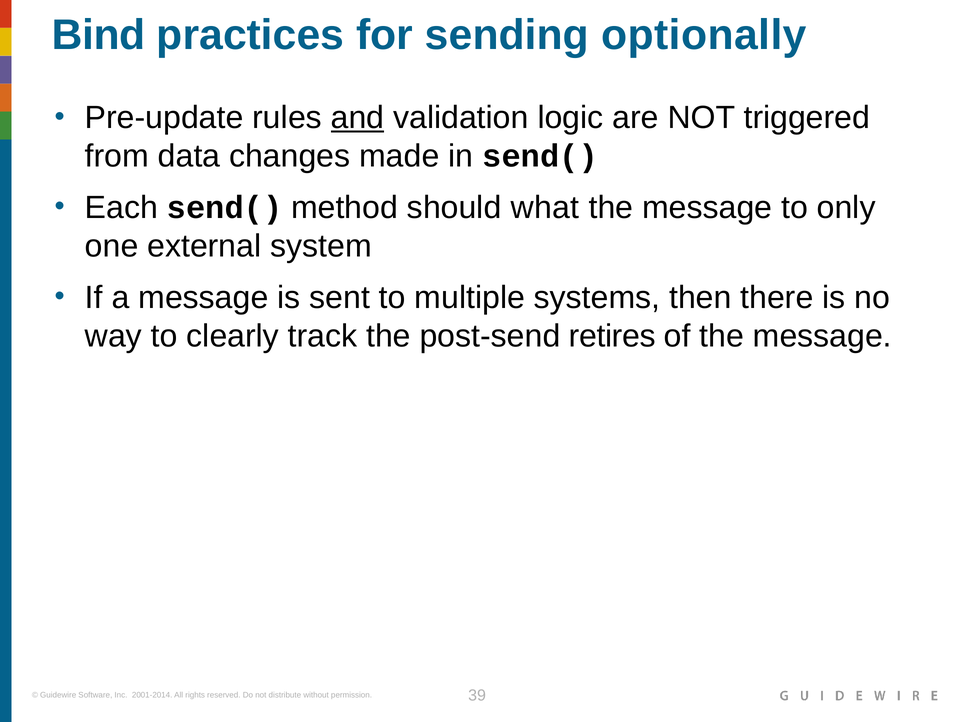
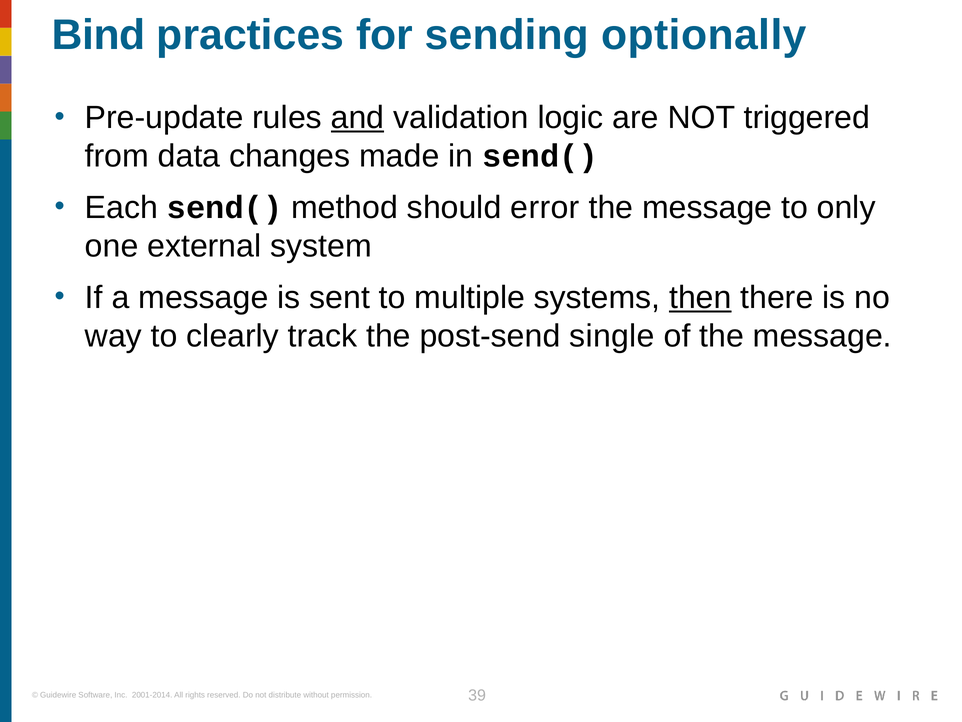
what: what -> error (545, 207)
then underline: none -> present (700, 297)
retires: retires -> single (612, 336)
